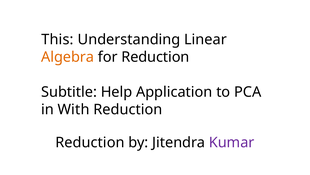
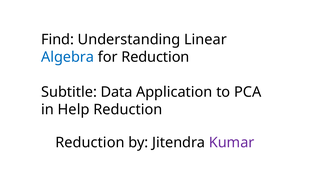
This: This -> Find (58, 39)
Algebra colour: orange -> blue (68, 57)
Help: Help -> Data (117, 92)
With: With -> Help (74, 109)
